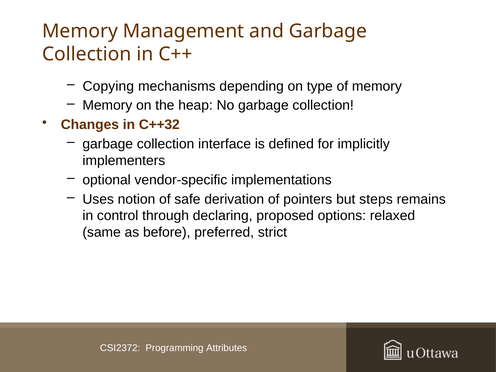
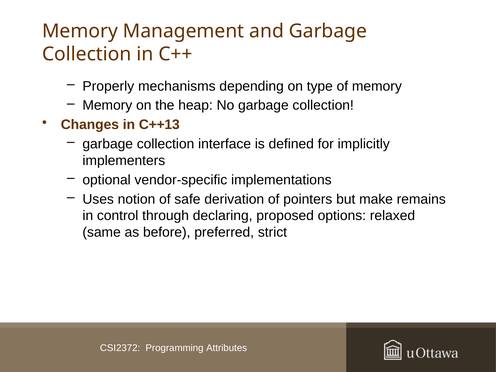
Copying: Copying -> Properly (108, 86)
C++32: C++32 -> C++13 (159, 125)
steps: steps -> make (376, 199)
